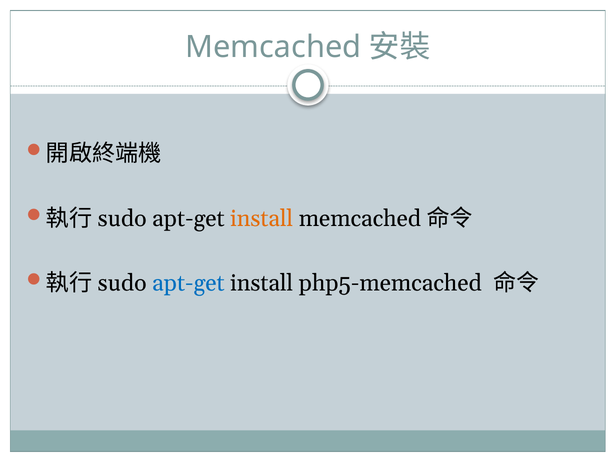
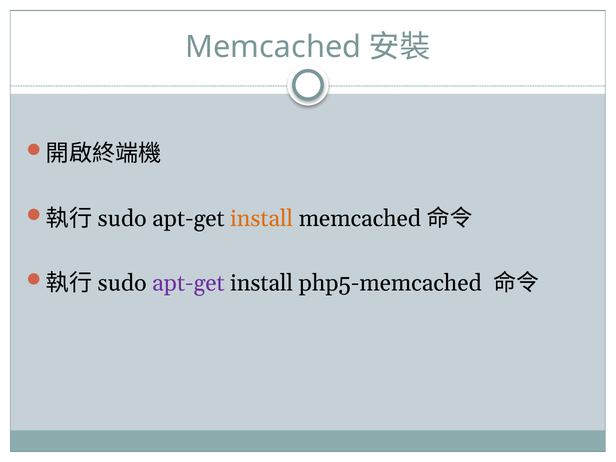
apt-get colour: blue -> purple (188, 283)
